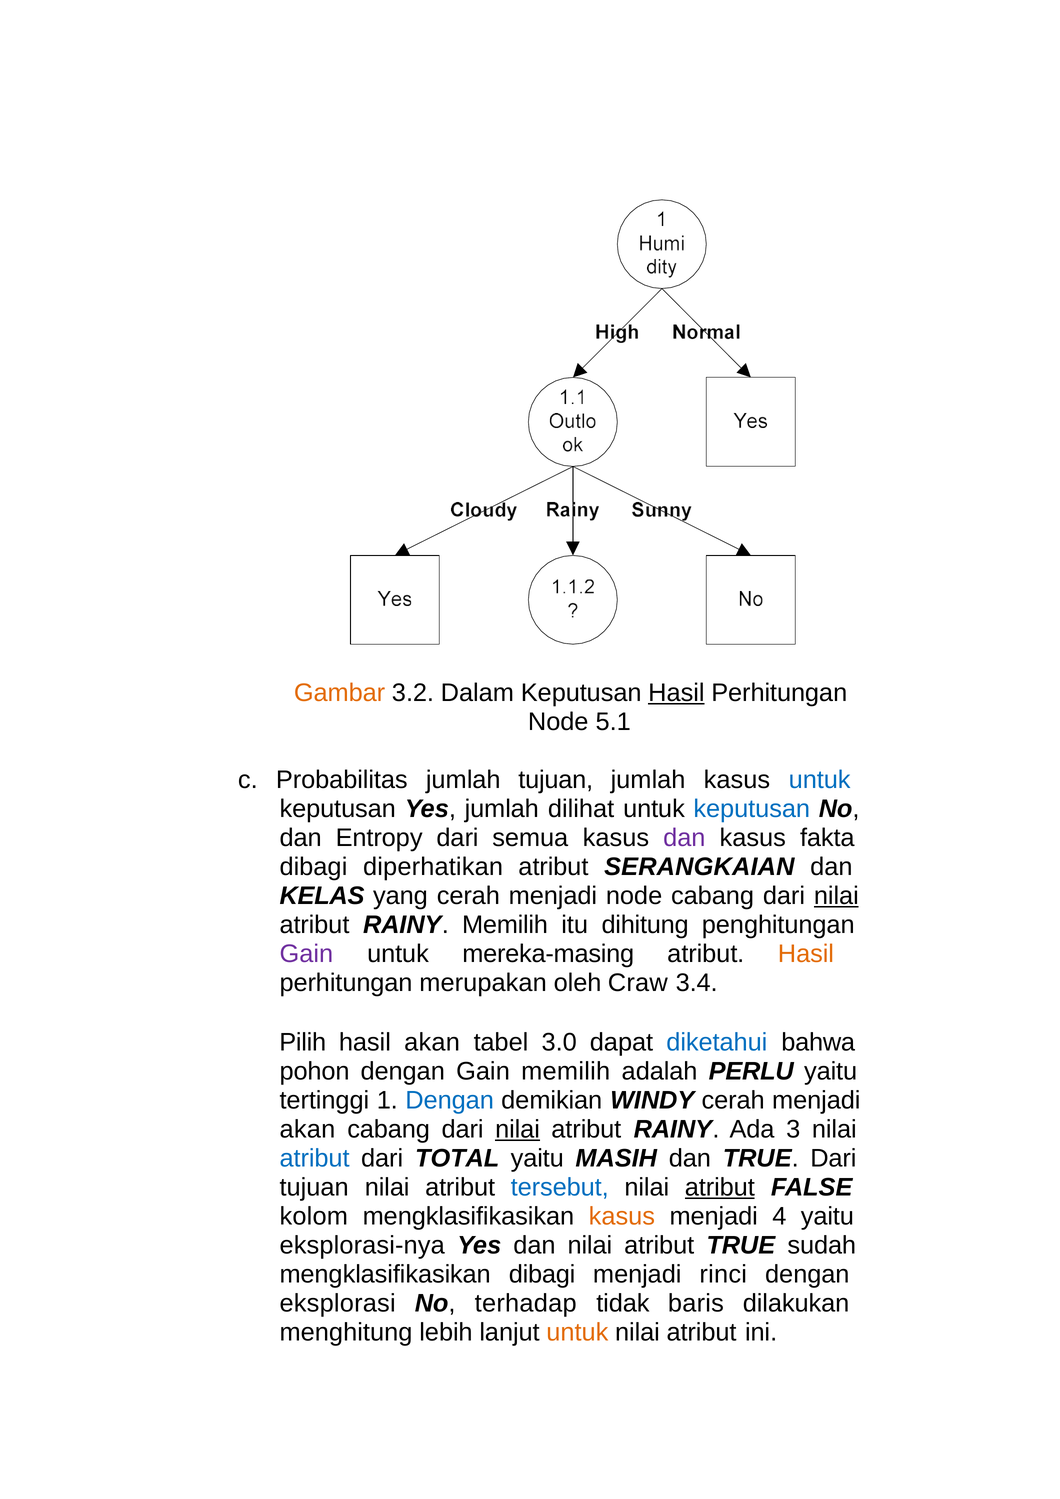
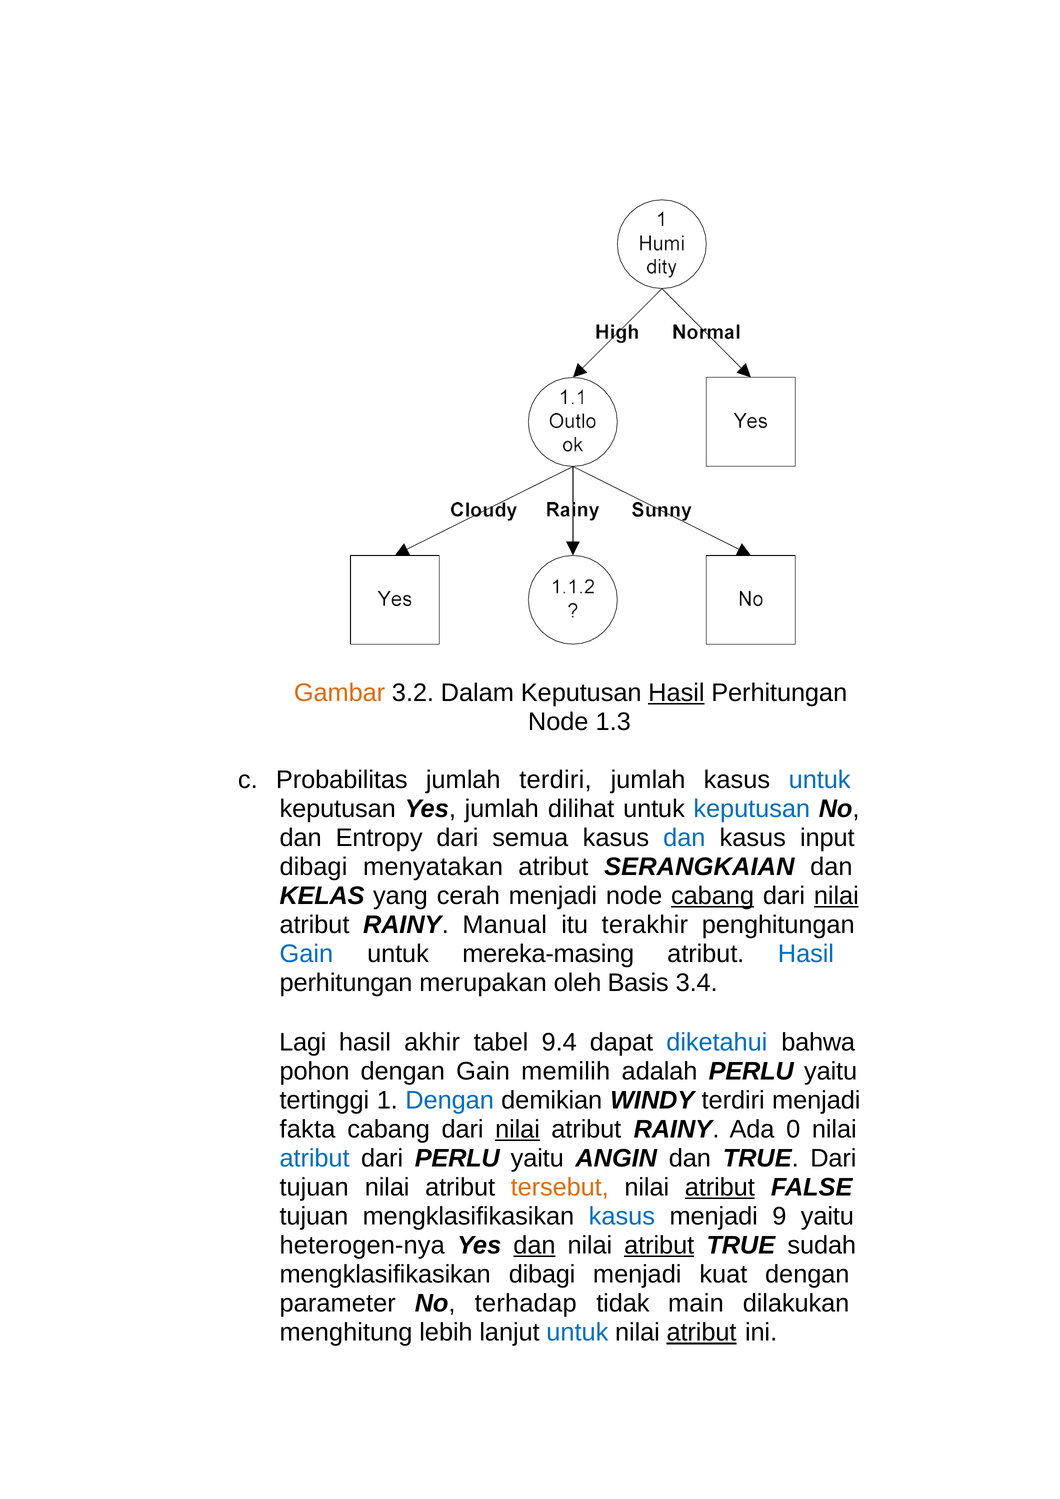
5.1: 5.1 -> 1.3 (613, 722)
jumlah tujuan: tujuan -> terdiri (555, 780)
dan colour: purple -> blue (684, 838)
fakta: fakta -> input (827, 838)
diperhatikan: diperhatikan -> menyatakan (433, 867)
cabang underline: none -> present (713, 896)
RAINY Memilih: Memilih -> Manual (505, 925)
dihitung: dihitung -> terakhir (645, 925)
Gain colour: purple -> blue (306, 954)
Hasil colour: orange -> blue (806, 954)
Craw: Craw -> Basis (638, 983)
Pilih: Pilih -> Lagi (303, 1042)
hasil akan: akan -> akhir (432, 1042)
3.0: 3.0 -> 9.4 (559, 1042)
WINDY cerah: cerah -> terdiri (733, 1100)
akan: akan -> fakta (307, 1129)
3: 3 -> 0 (793, 1129)
dari TOTAL: TOTAL -> PERLU (457, 1158)
MASIH: MASIH -> ANGIN (616, 1158)
tersebut colour: blue -> orange (560, 1187)
kolom: kolom -> tujuan (314, 1216)
kasus colour: orange -> blue (622, 1216)
4: 4 -> 9 (779, 1216)
eksplorasi-nya: eksplorasi-nya -> heterogen-nya (362, 1245)
dan underline: none -> present (534, 1245)
atribut underline: none -> present (659, 1245)
rinci: rinci -> kuat (723, 1274)
eksplorasi: eksplorasi -> parameter (338, 1303)
baris: baris -> main (696, 1303)
untuk colour: orange -> blue (577, 1332)
atribut underline: none -> present (702, 1332)
